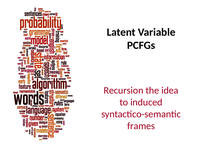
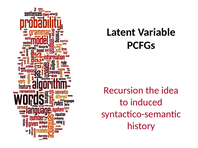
frames: frames -> history (141, 126)
